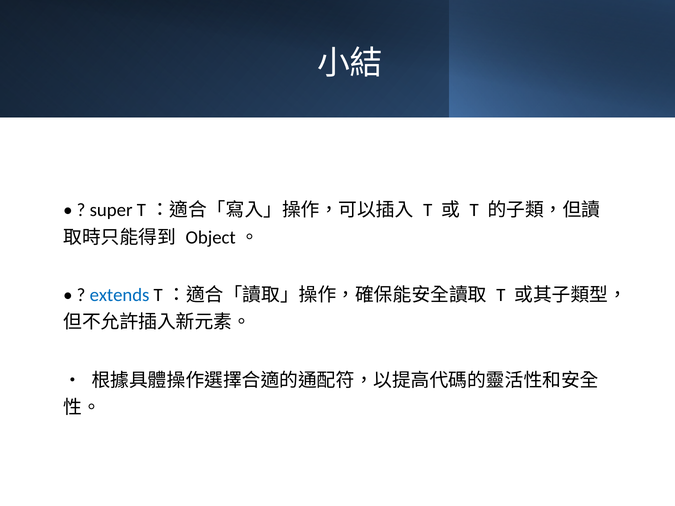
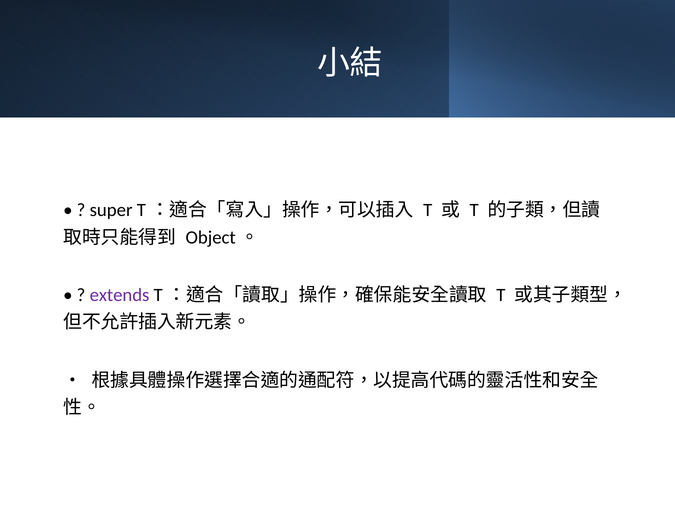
extends colour: blue -> purple (120, 295)
